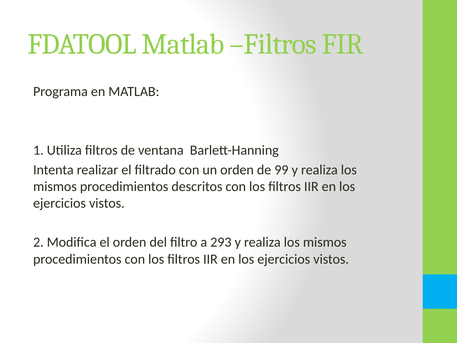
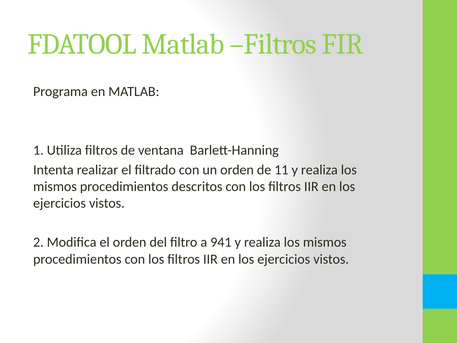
99: 99 -> 11 (281, 170)
293: 293 -> 941 (221, 242)
